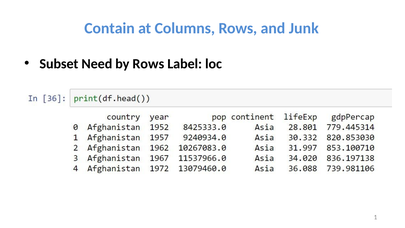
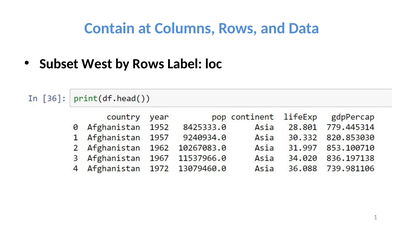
Junk: Junk -> Data (304, 28)
Need: Need -> West (97, 64)
